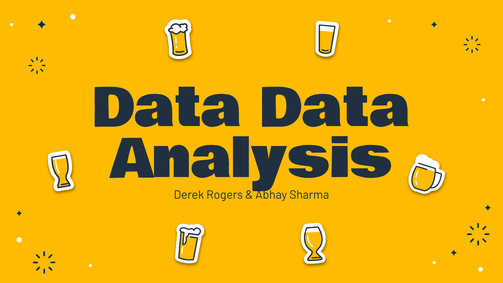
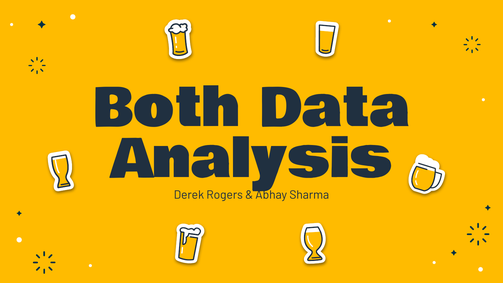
Data: Data -> Both (166, 109)
